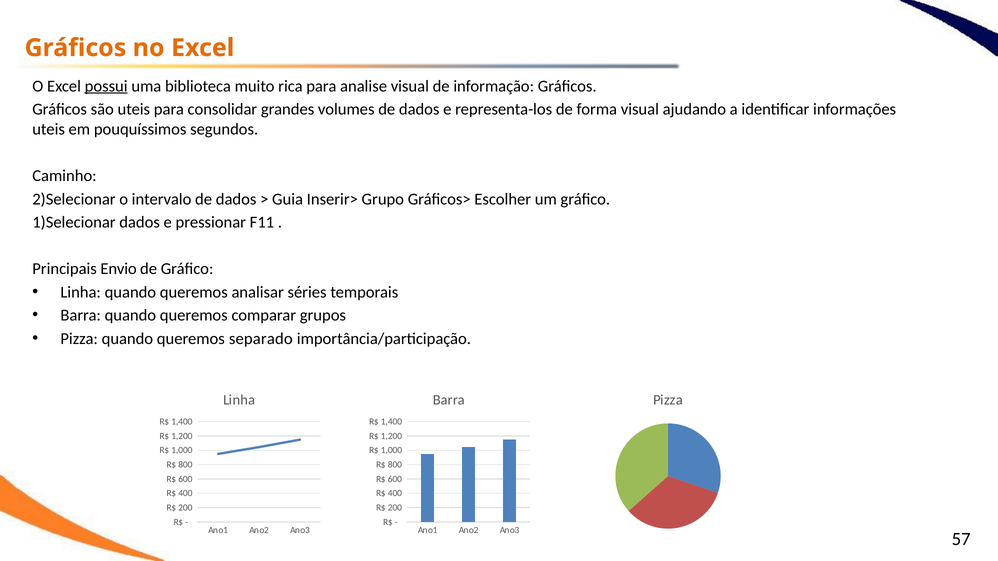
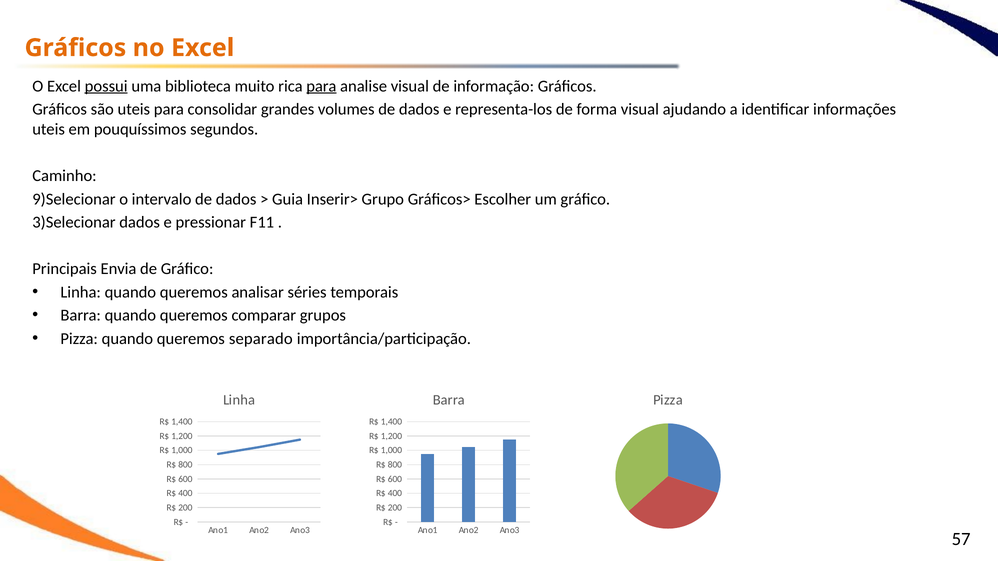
para underline: none -> present (321, 86)
2)Selecionar: 2)Selecionar -> 9)Selecionar (74, 199)
1)Selecionar: 1)Selecionar -> 3)Selecionar (74, 222)
Envio: Envio -> Envia (119, 269)
